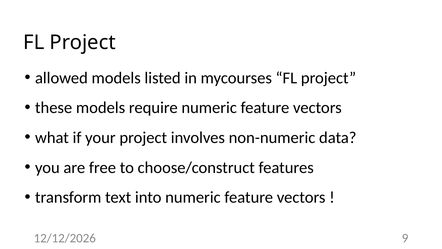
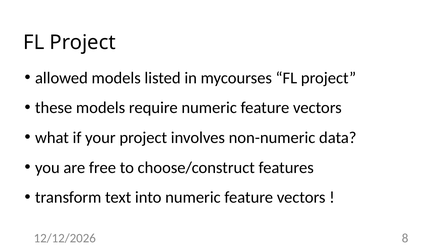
9: 9 -> 8 (405, 238)
